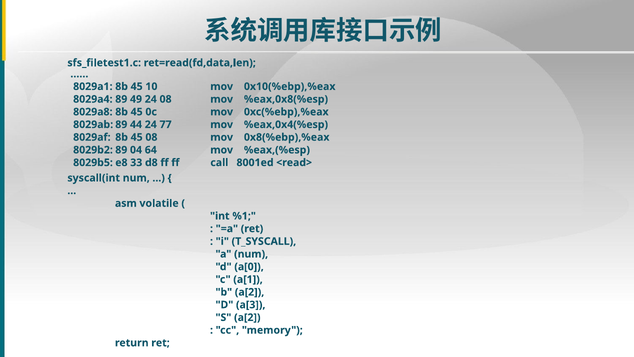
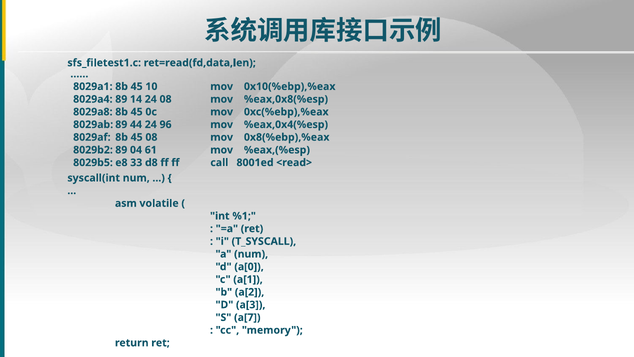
49: 49 -> 14 (136, 99)
77: 77 -> 96 (166, 124)
64: 64 -> 61 (151, 150)
S a[2: a[2 -> a[7 (247, 317)
